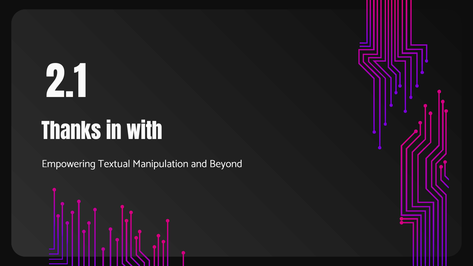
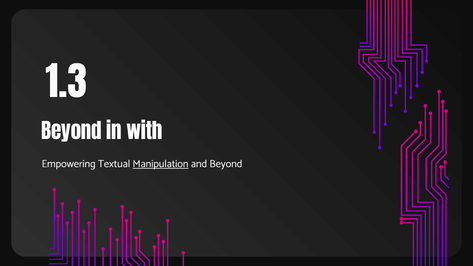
2.1: 2.1 -> 1.3 (66, 84)
Thanks: Thanks -> Beyond (71, 132)
Manipulation underline: none -> present (161, 164)
